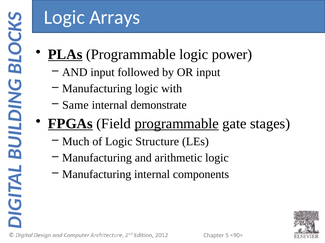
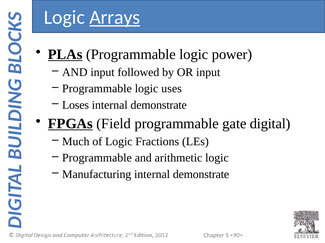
Arrays underline: none -> present (115, 17)
Manufacturing: Manufacturing -> Programmable (97, 89)
with: with -> uses (172, 89)
Same: Same -> Loses (76, 105)
programmable underline: present -> none (177, 124)
stages: stages -> digital (270, 124)
Structure: Structure -> Fractions (157, 142)
Manufacturing: Manufacturing -> Programmable (97, 158)
components: components -> demonstrate (201, 175)
